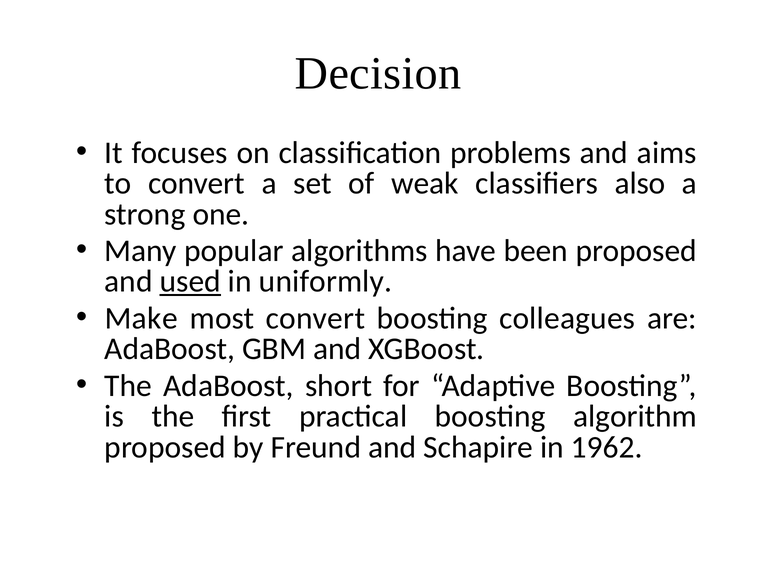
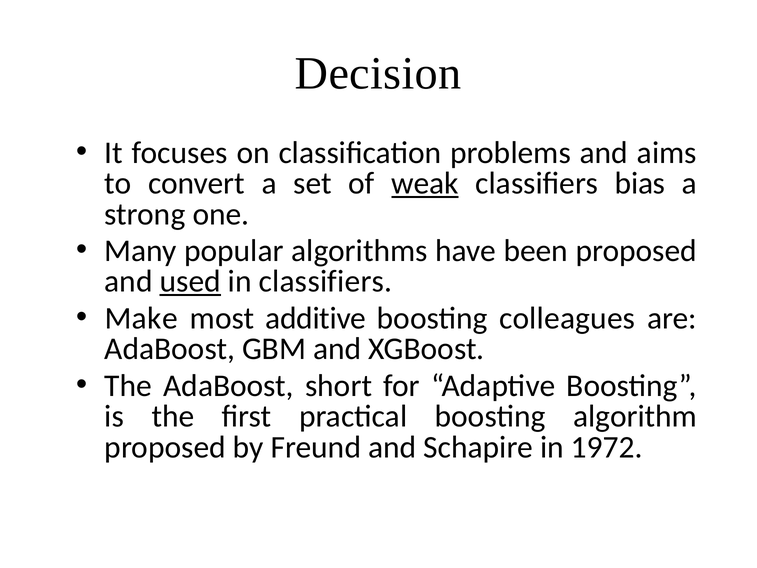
weak underline: none -> present (425, 183)
also: also -> bias (640, 183)
in uniformly: uniformly -> classifiers (325, 281)
most convert: convert -> additive (316, 318)
1962: 1962 -> 1972 (607, 447)
